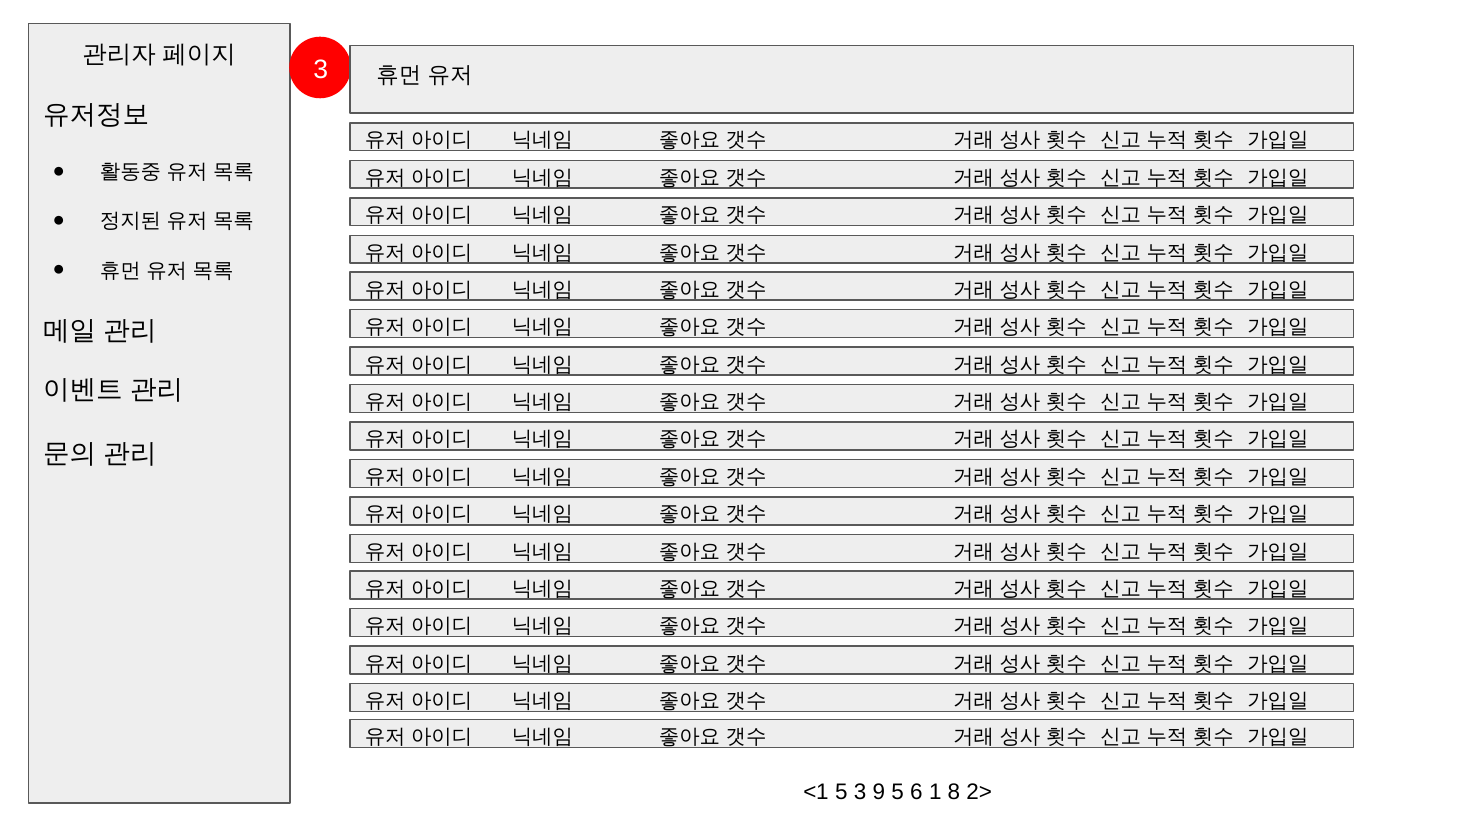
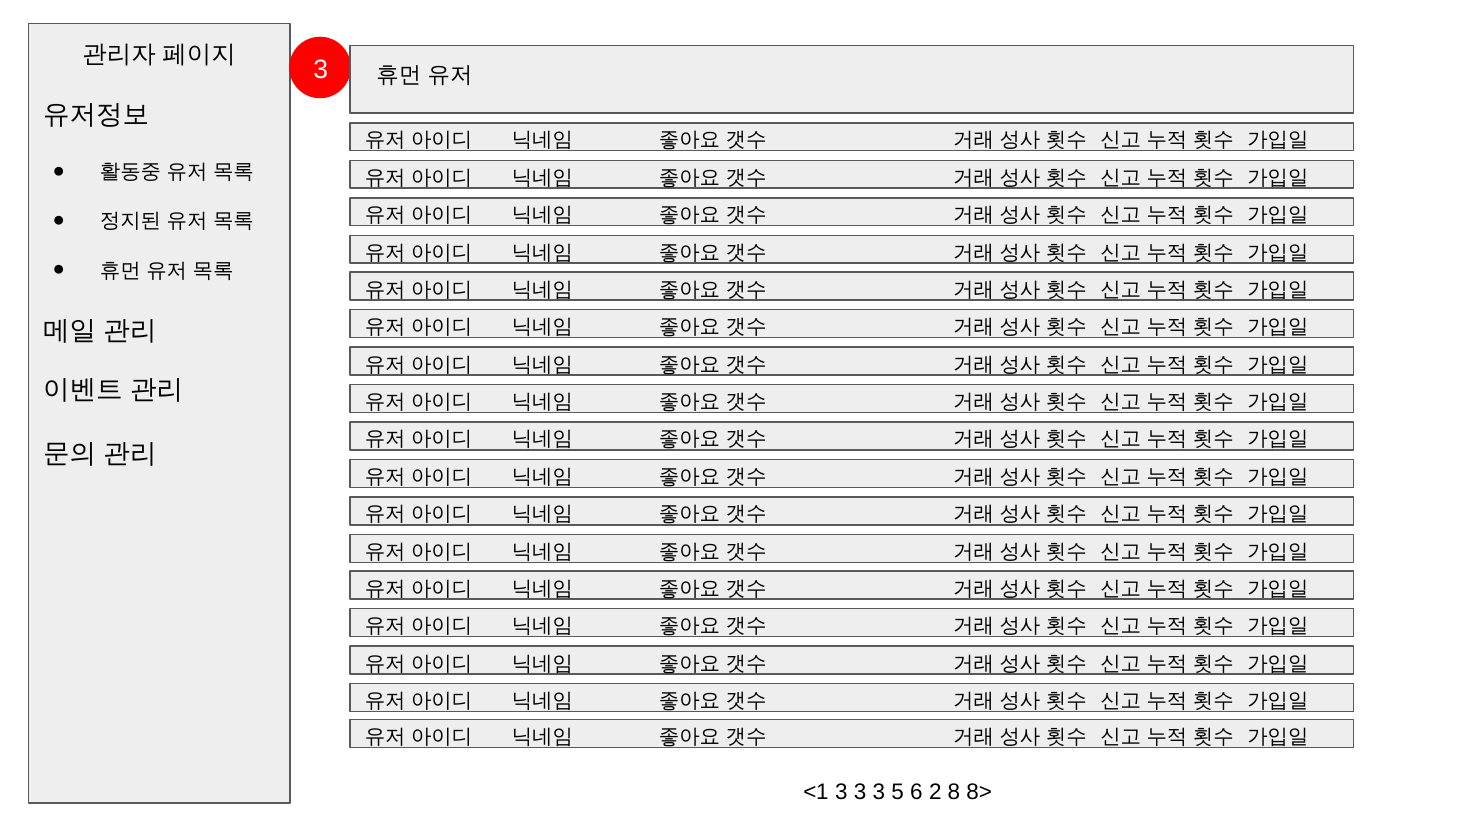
<1 5: 5 -> 3 (841, 792)
9: 9 -> 3 (879, 792)
1: 1 -> 2 (935, 792)
2>: 2> -> 8> (979, 792)
